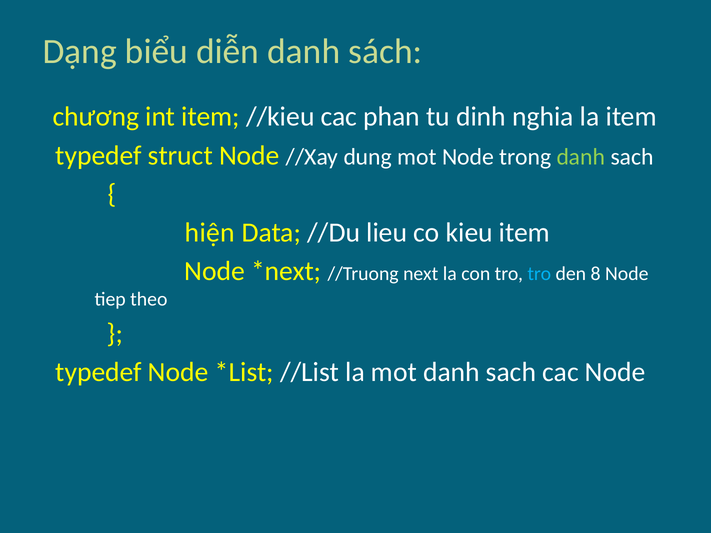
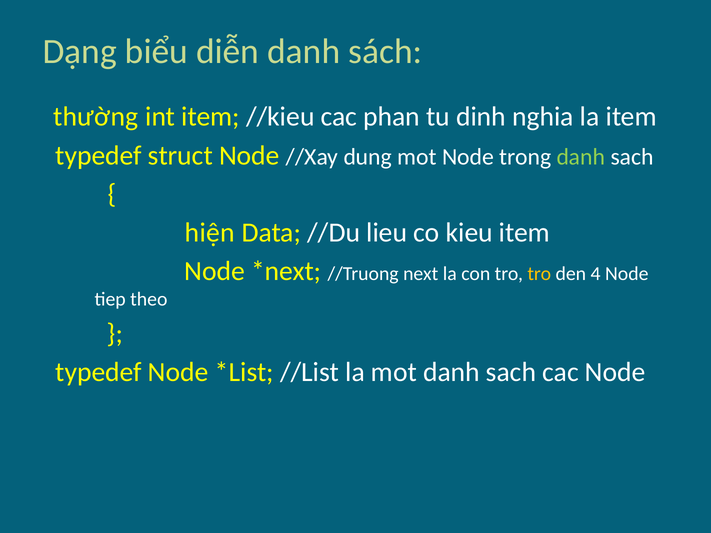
chương: chương -> thường (96, 117)
tro colour: light blue -> yellow (539, 274)
8: 8 -> 4 (596, 274)
